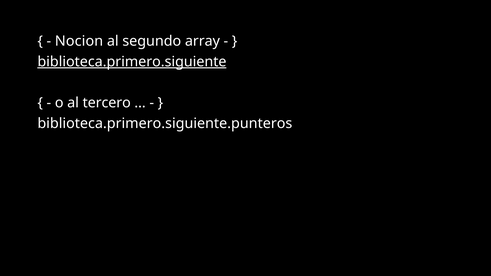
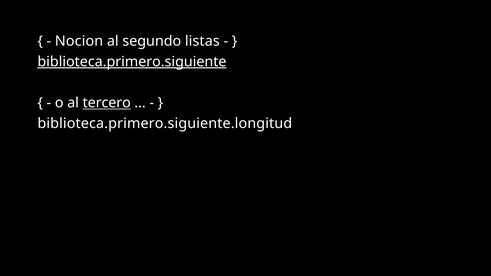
array: array -> listas (202, 41)
tercero underline: none -> present (107, 103)
biblioteca.primero.siguiente.punteros: biblioteca.primero.siguiente.punteros -> biblioteca.primero.siguiente.longitud (165, 124)
